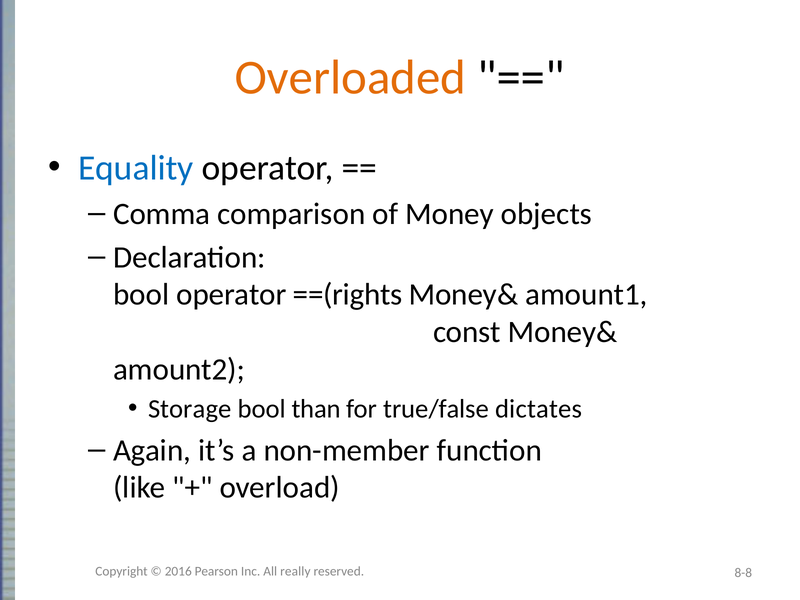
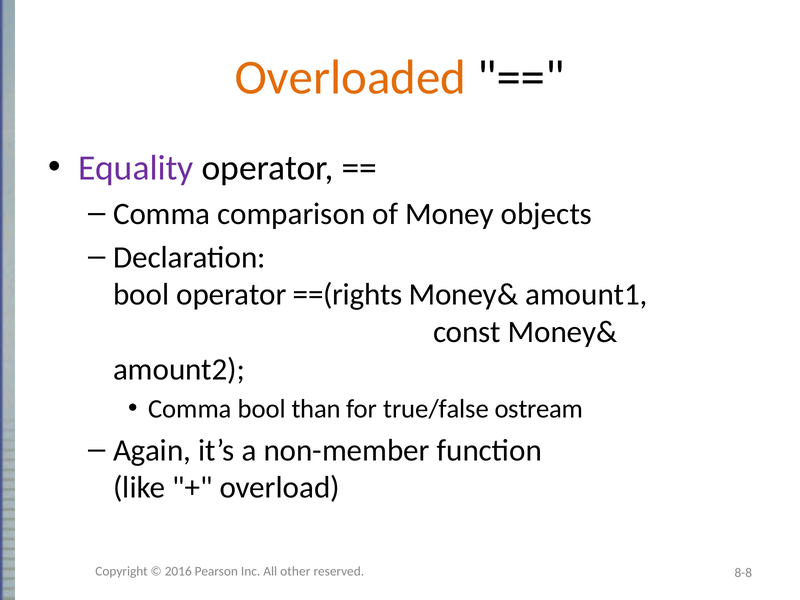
Equality colour: blue -> purple (136, 168)
Storage: Storage -> Comma (190, 409)
dictates: dictates -> ostream (539, 409)
really: really -> other (295, 572)
